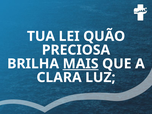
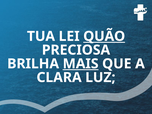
QUÃO underline: none -> present (104, 36)
